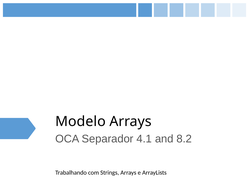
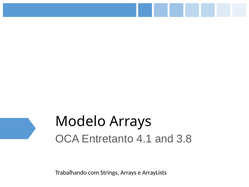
Separador: Separador -> Entretanto (108, 139)
8.2: 8.2 -> 3.8 (184, 139)
